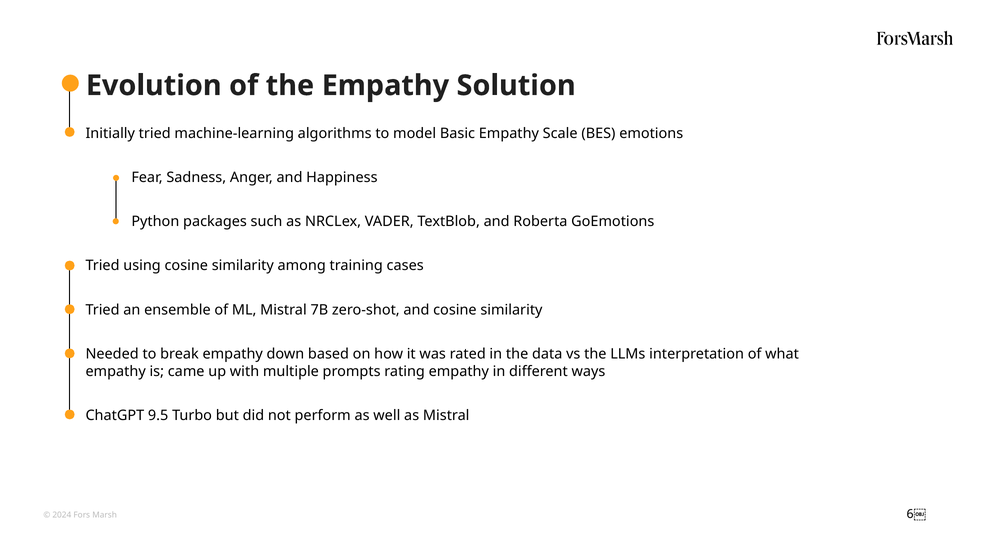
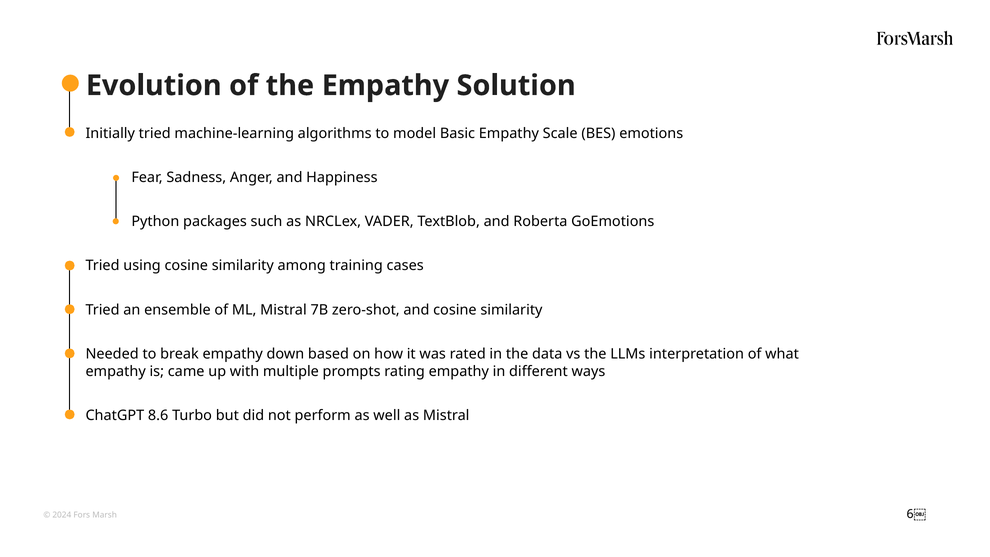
9.5: 9.5 -> 8.6 (158, 415)
